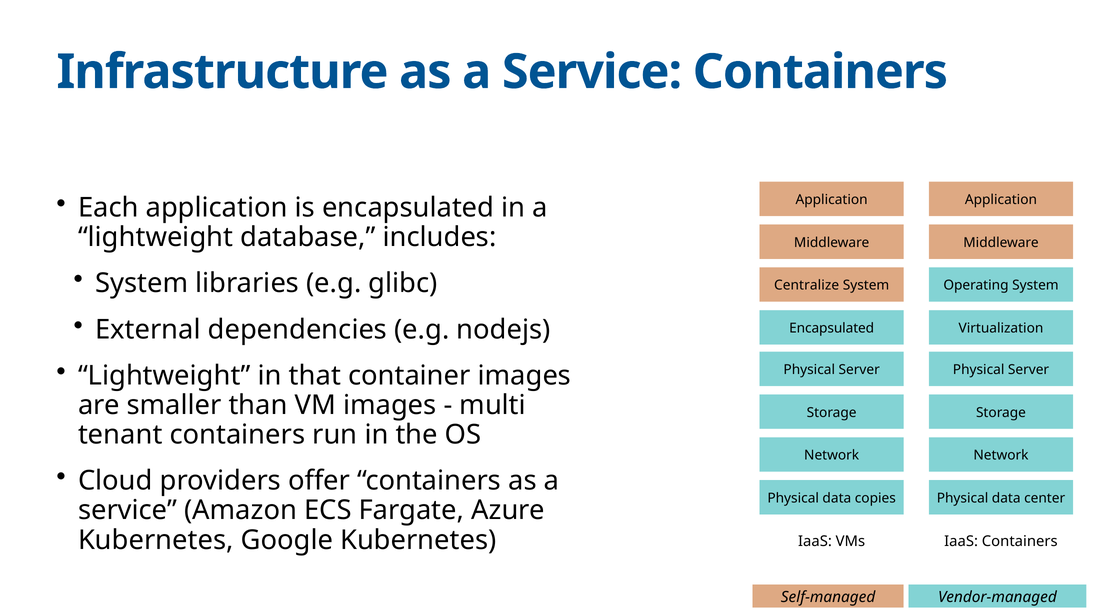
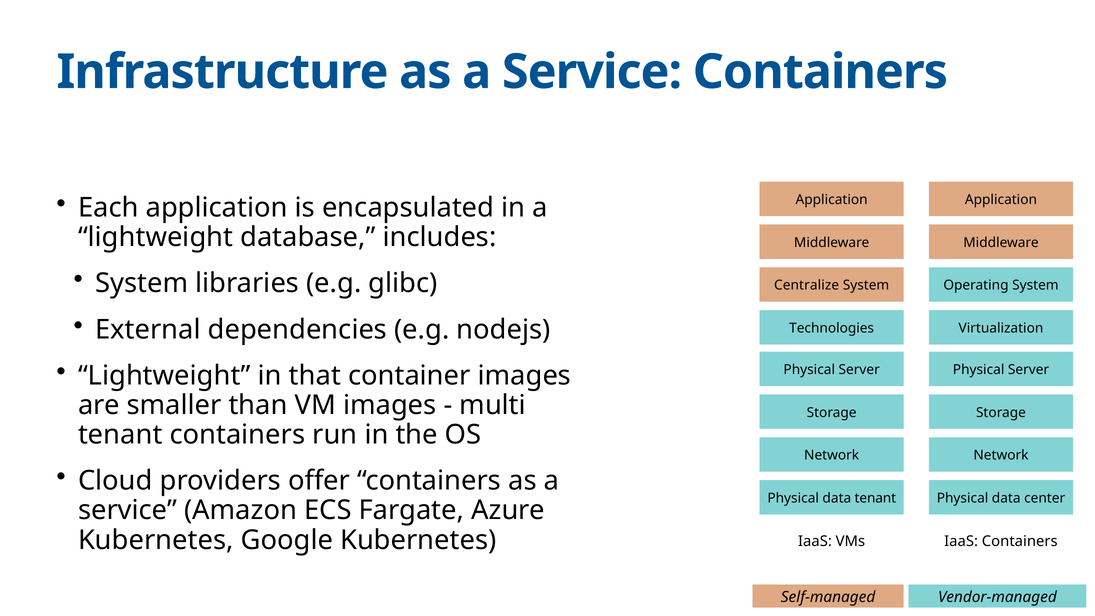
Encapsulated: Encapsulated -> Technologies (832, 328)
data copies: copies -> tenant (875, 498)
